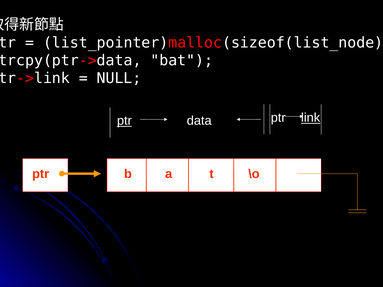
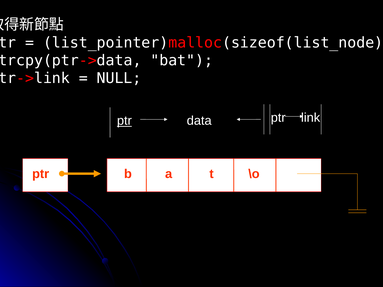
link underline: present -> none (311, 118)
